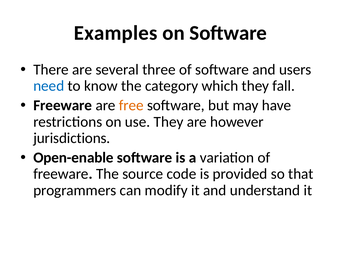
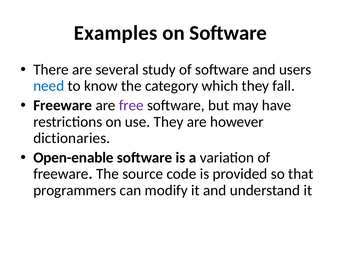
three: three -> study (159, 69)
free colour: orange -> purple (131, 105)
jurisdictions: jurisdictions -> dictionaries (72, 138)
